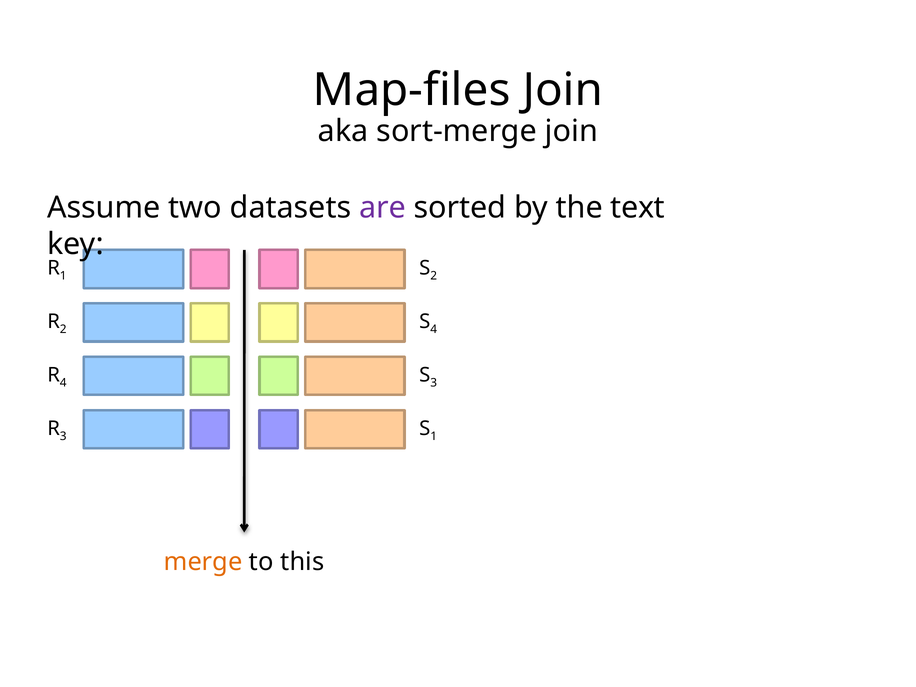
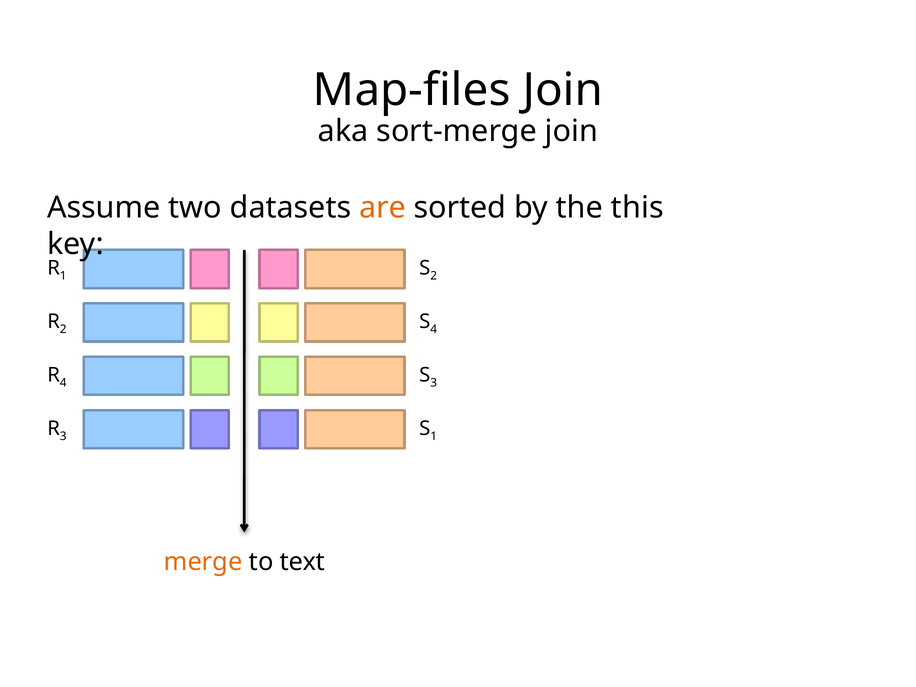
are colour: purple -> orange (383, 208)
text: text -> this (637, 208)
this: this -> text (302, 562)
